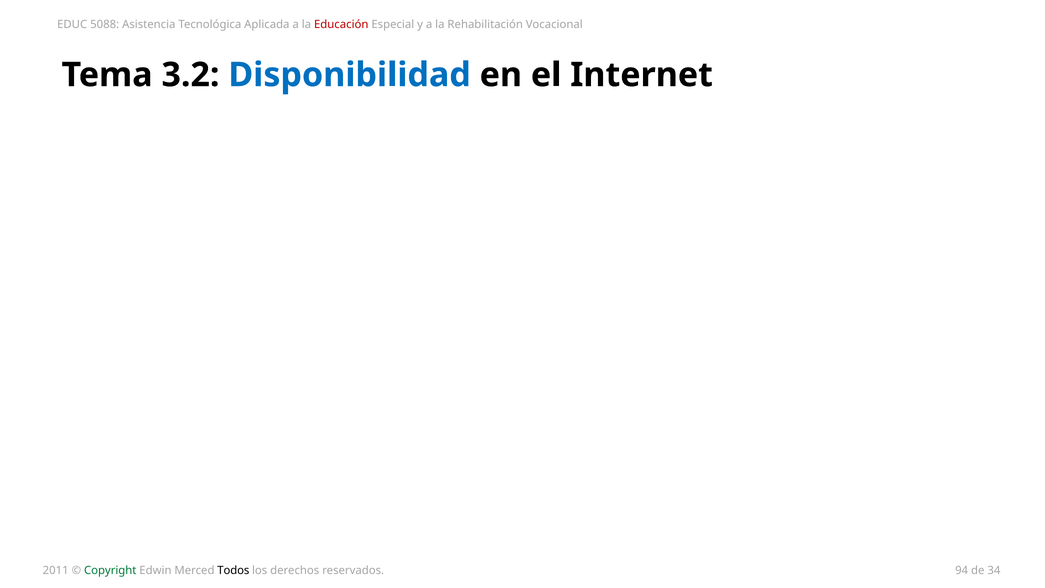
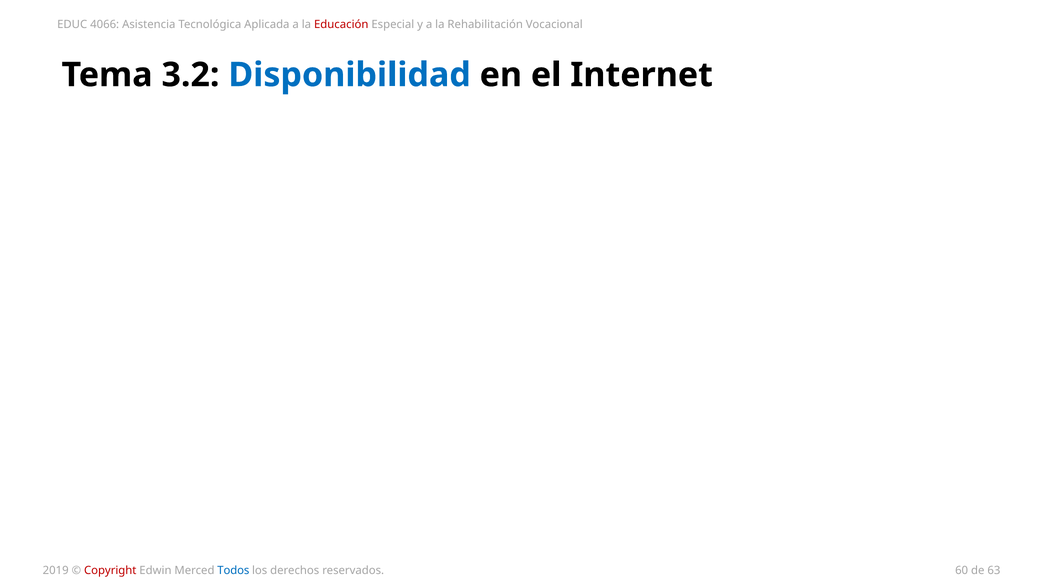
5088: 5088 -> 4066 (105, 25)
2011: 2011 -> 2019 (56, 570)
Copyright colour: green -> red (110, 570)
Todos colour: black -> blue (233, 570)
94: 94 -> 60 (962, 570)
34: 34 -> 63 (994, 570)
